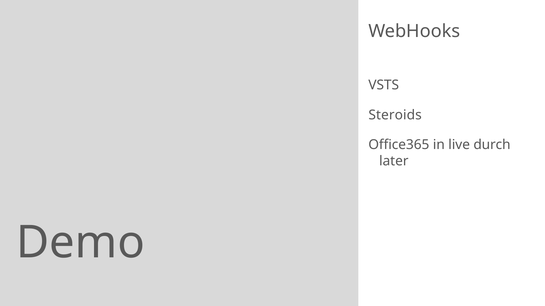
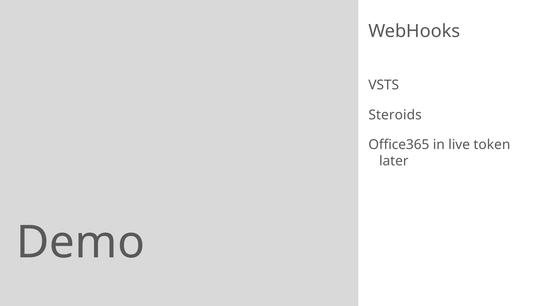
durch: durch -> token (492, 145)
